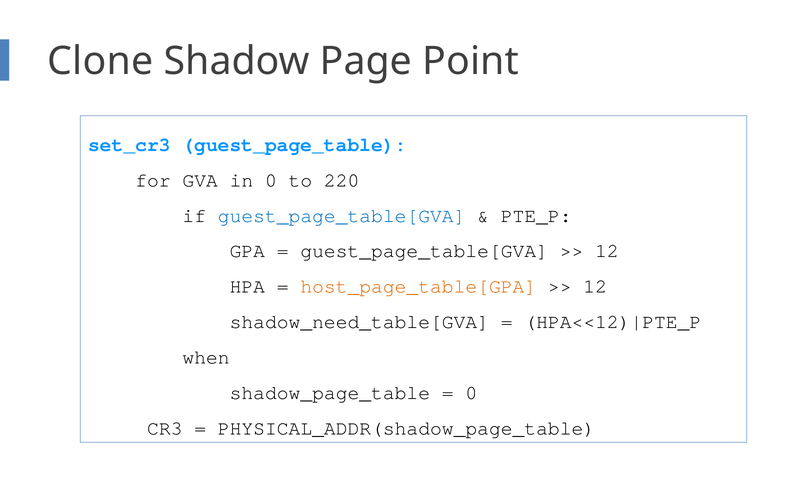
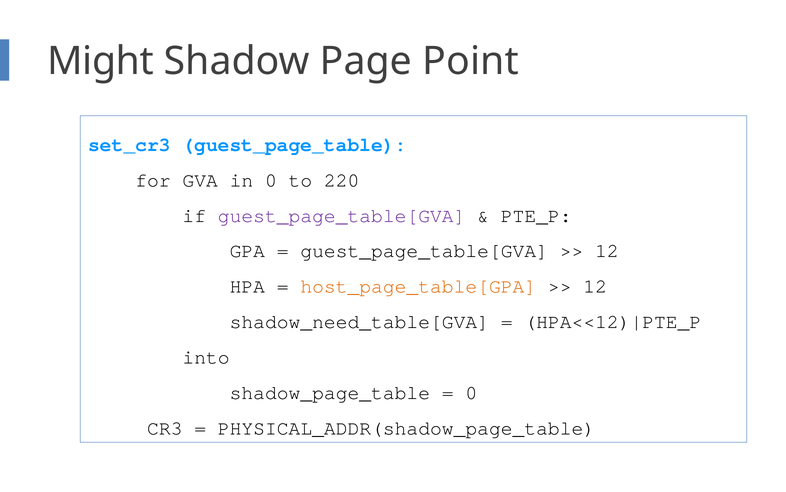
Clone: Clone -> Might (100, 61)
guest_page_table[GVA colour: blue -> purple (342, 215)
when: when -> into (206, 357)
